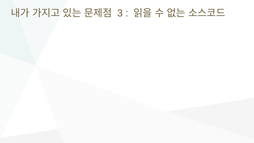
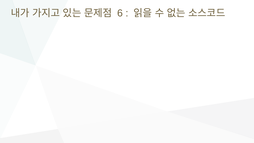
3: 3 -> 6 (120, 13)
